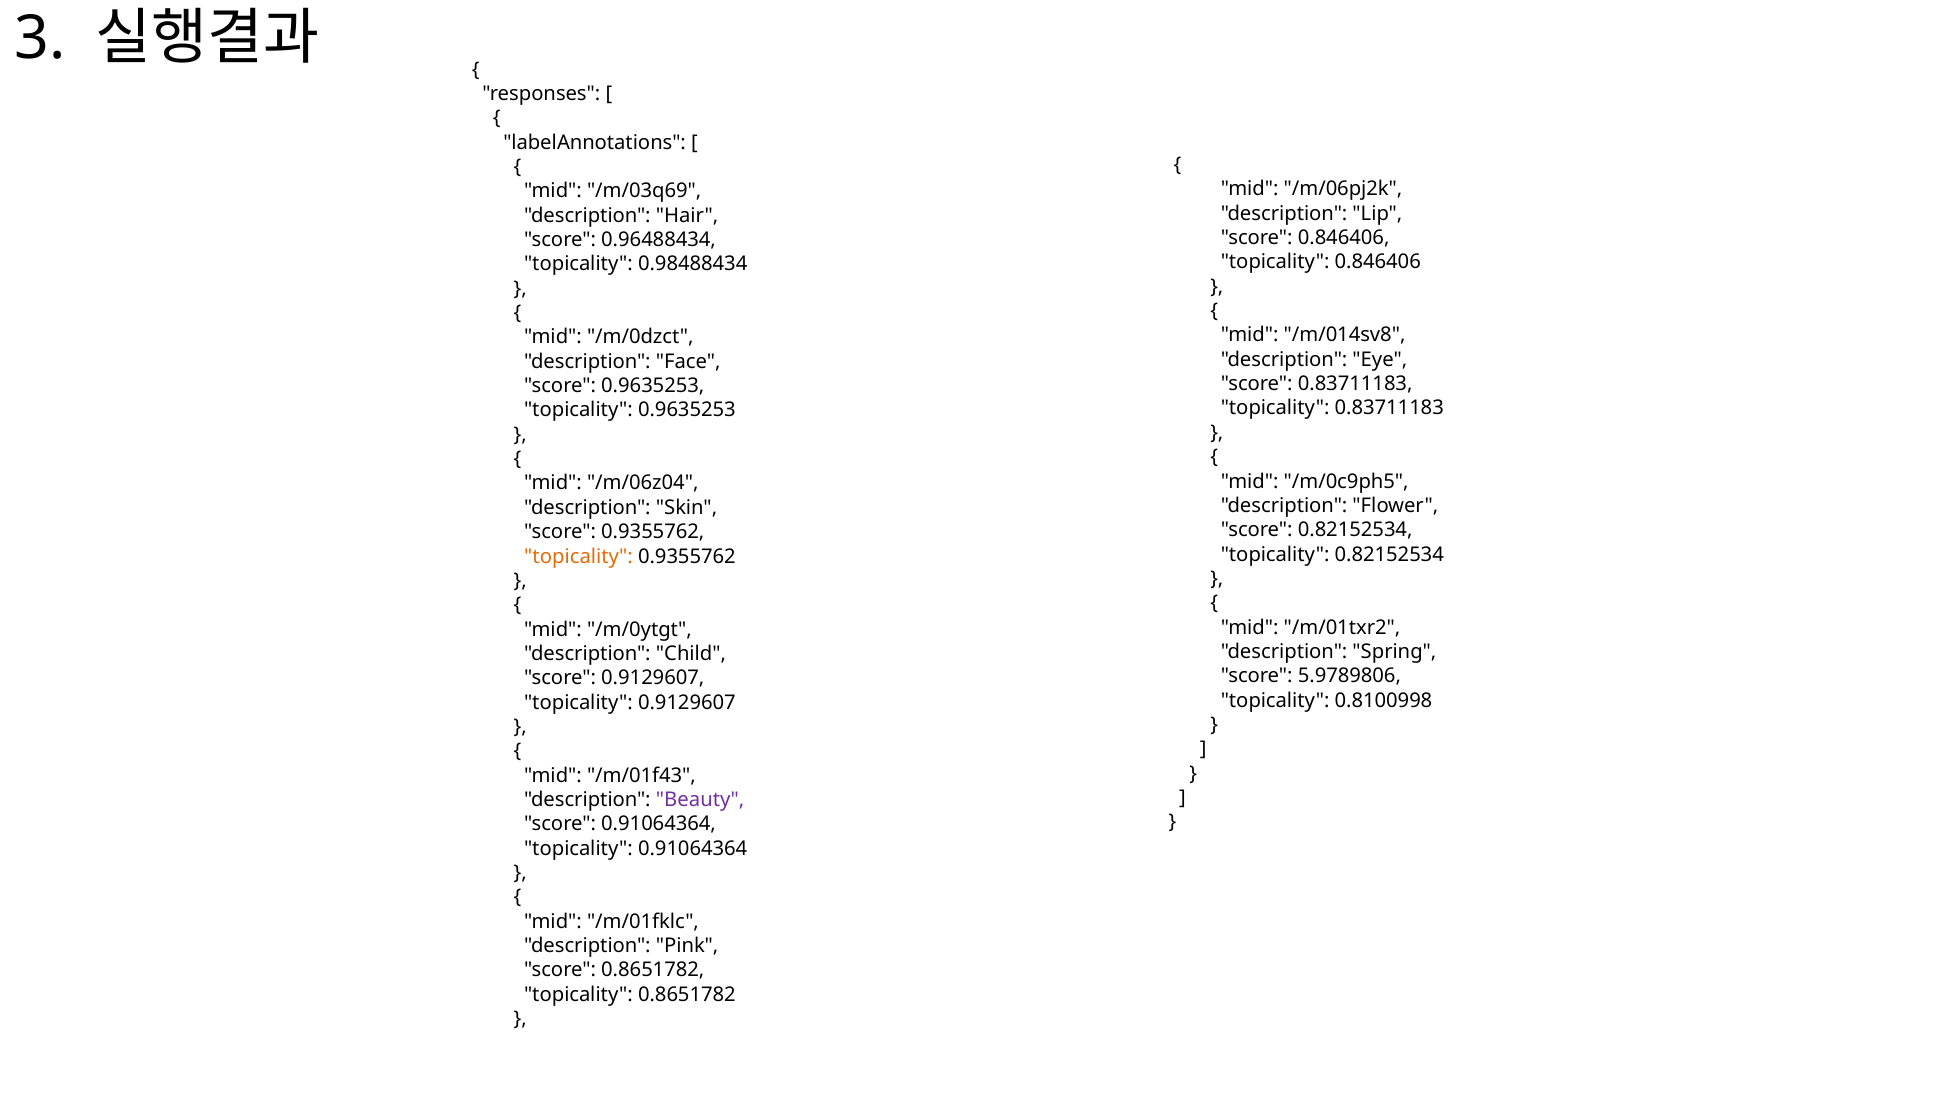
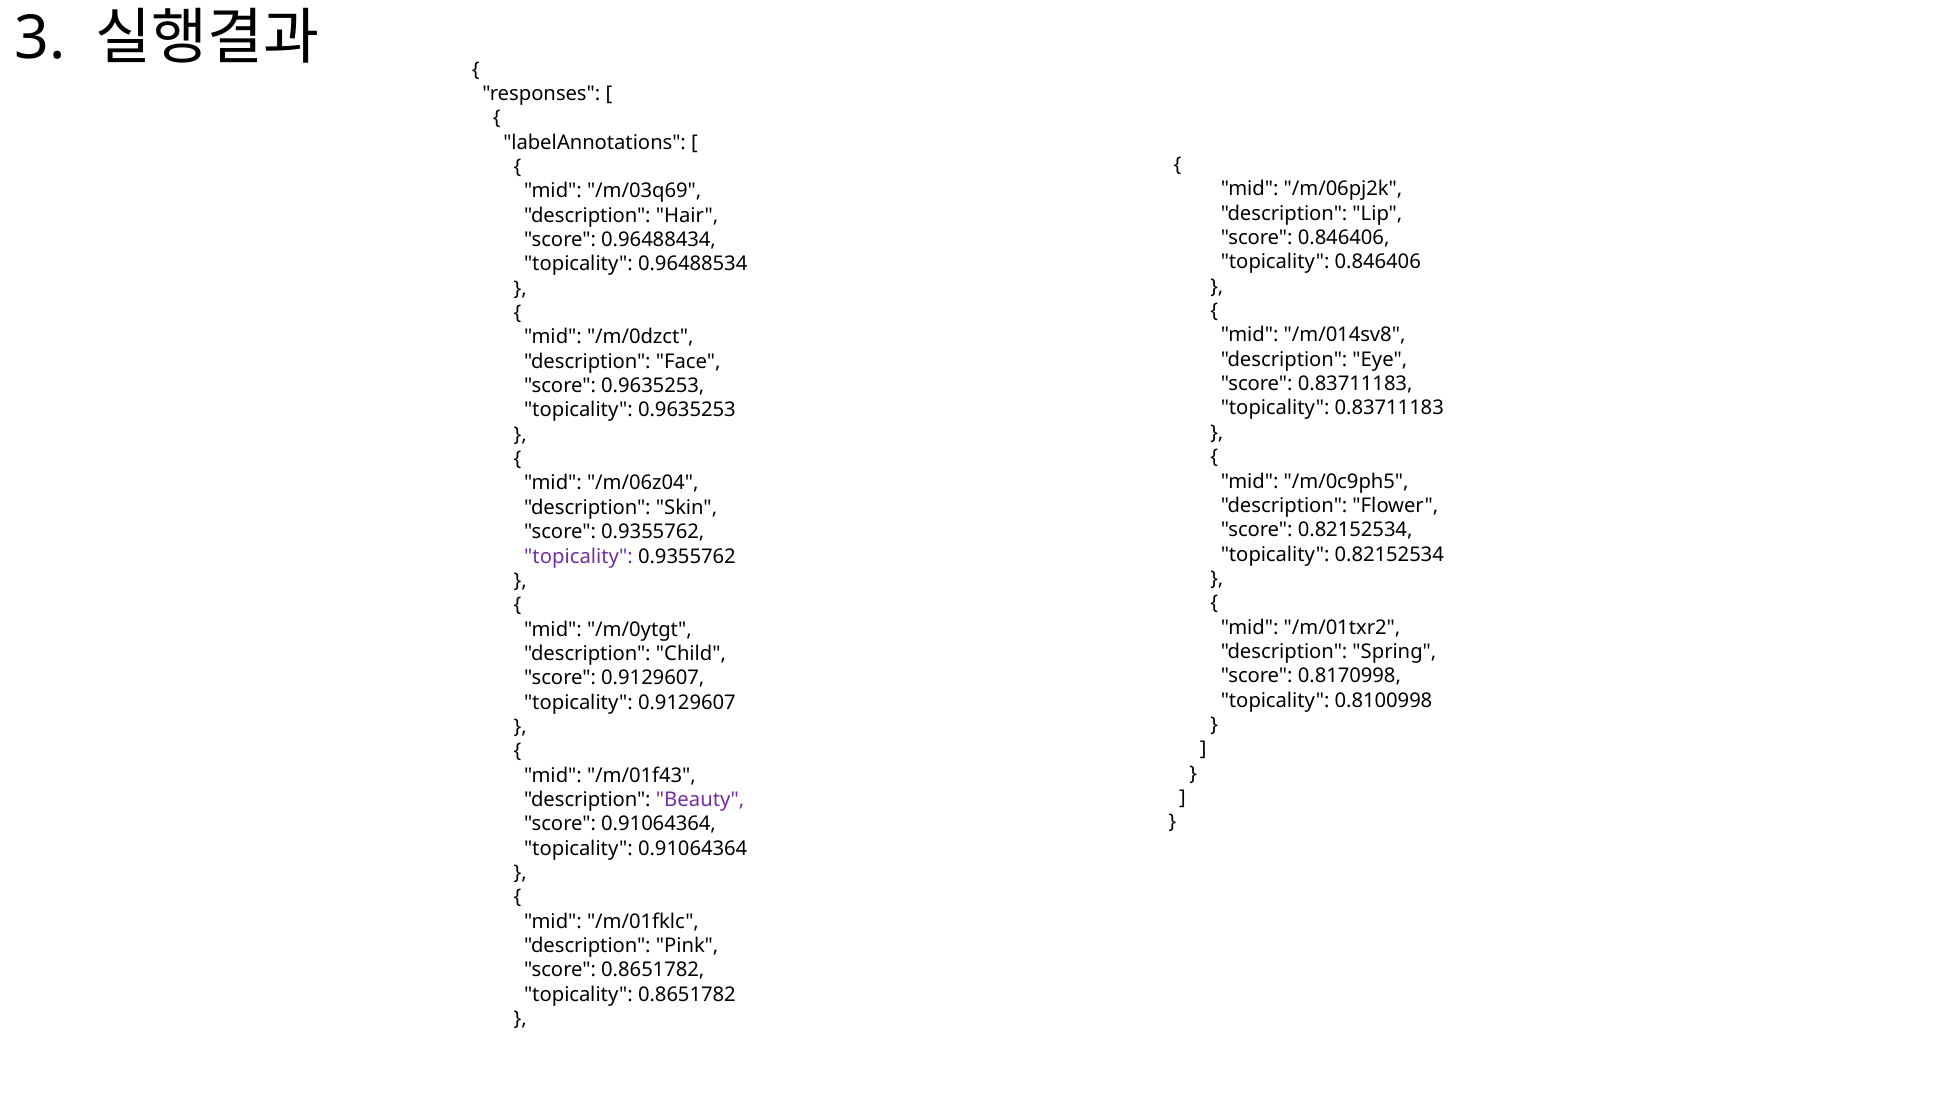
0.98488434: 0.98488434 -> 0.96488534 (693, 264)
topicality colour: orange -> purple (579, 556)
5.9789806: 5.9789806 -> 0.8170998 (1349, 676)
